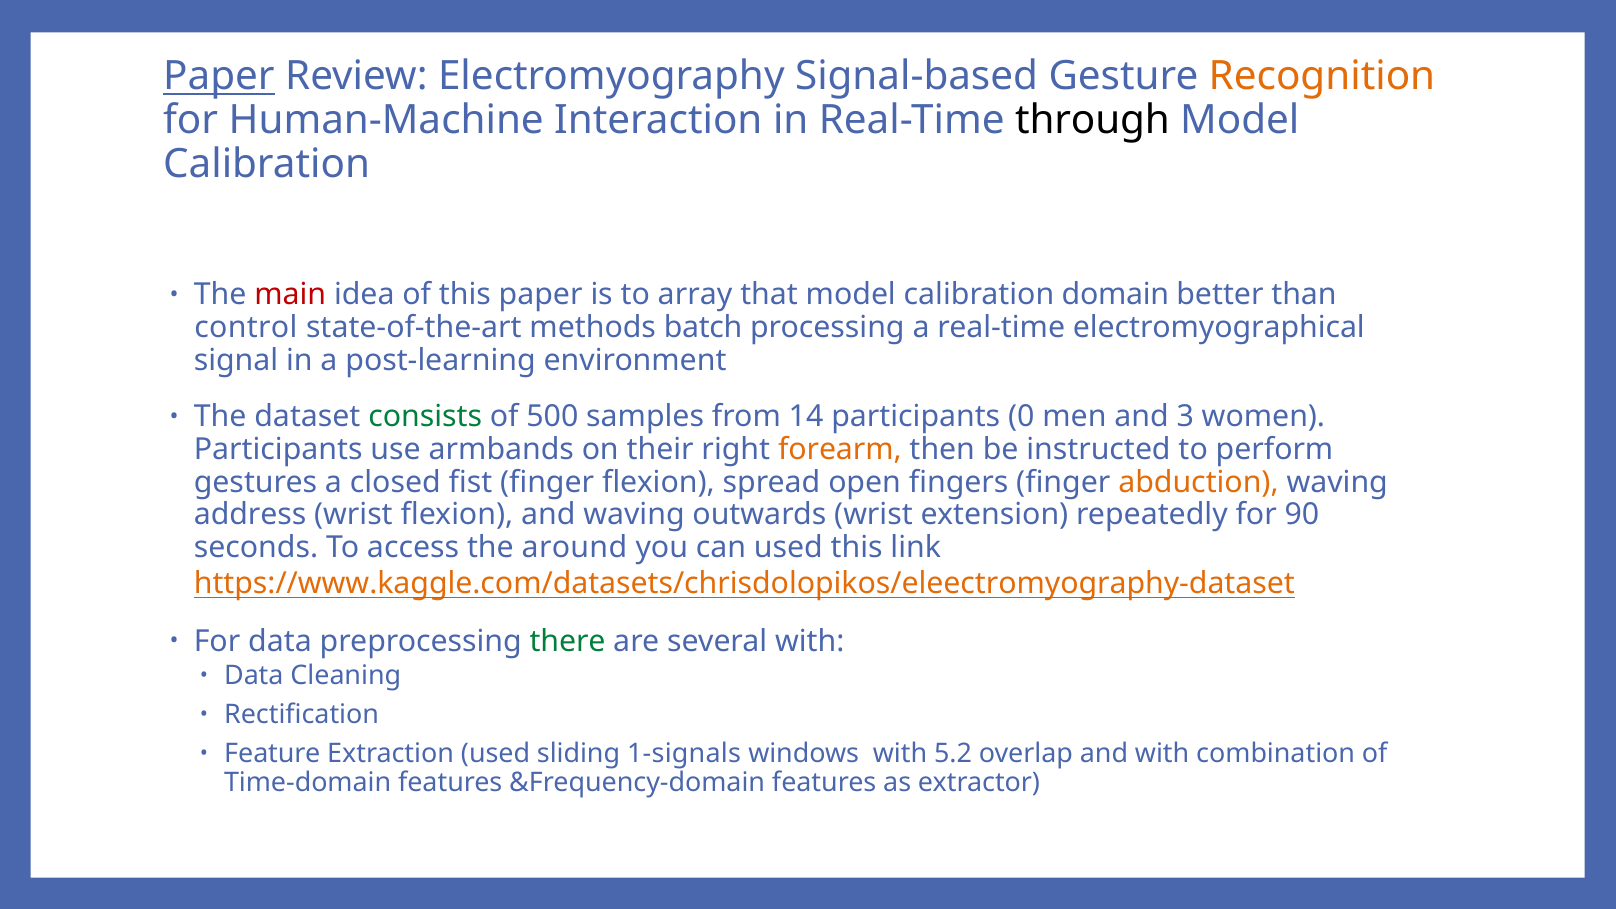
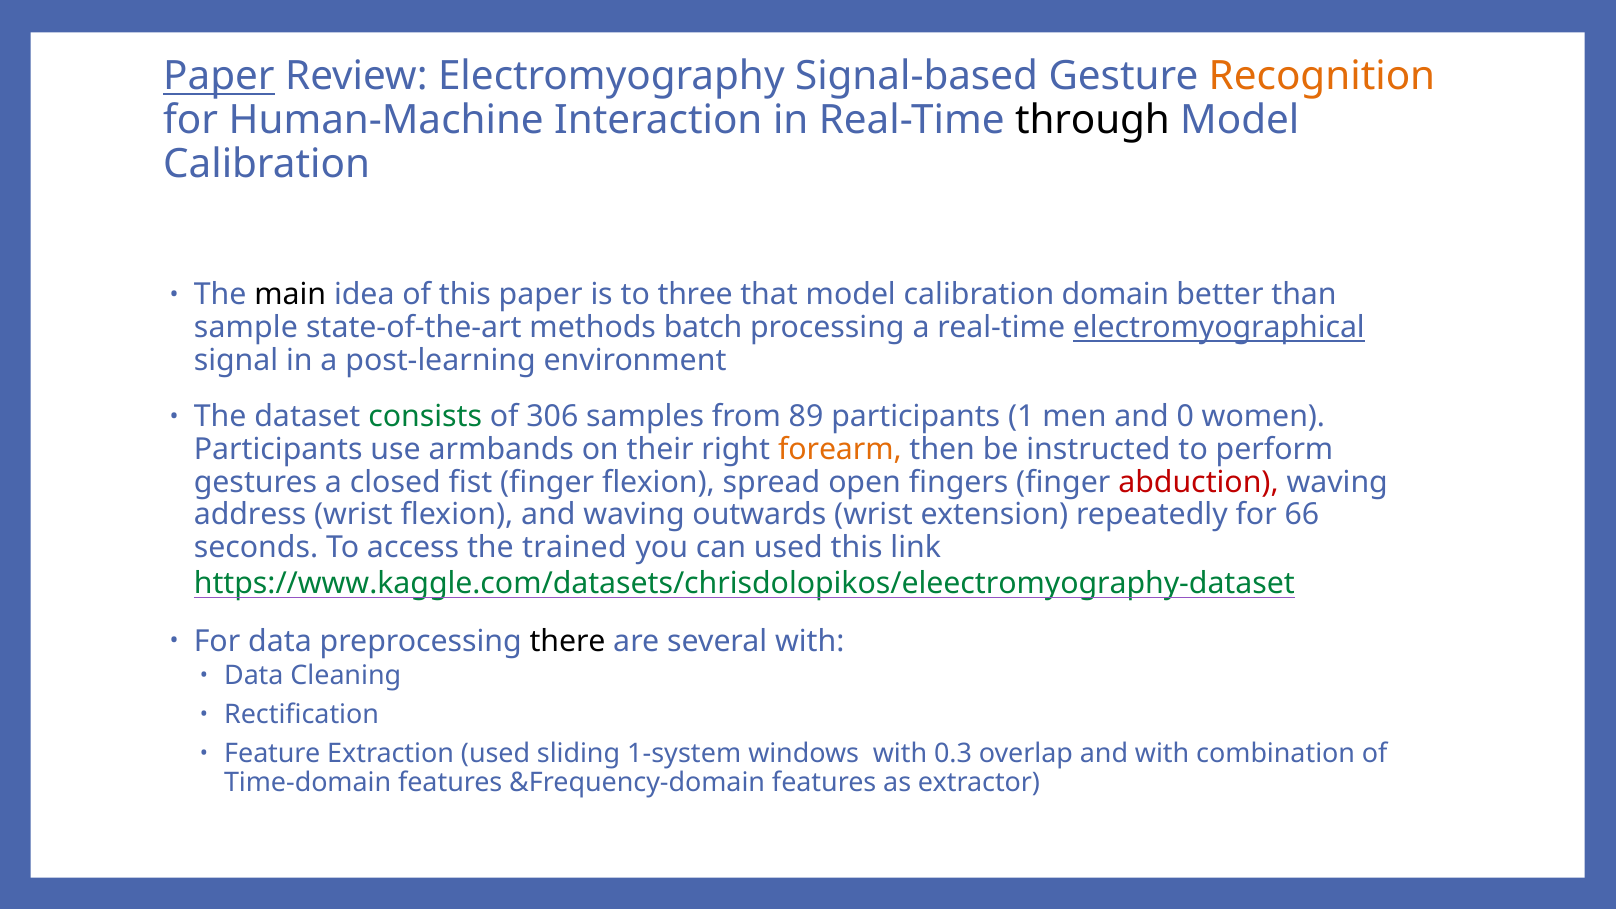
main colour: red -> black (290, 295)
array: array -> three (695, 295)
control: control -> sample (246, 328)
electromyographical underline: none -> present (1219, 328)
500: 500 -> 306 (552, 417)
14: 14 -> 89 (806, 417)
0: 0 -> 1 (1021, 417)
3: 3 -> 0 (1185, 417)
abduction colour: orange -> red (1199, 482)
90: 90 -> 66 (1302, 515)
around: around -> trained (574, 548)
https://www.kaggle.com/datasets/chrisdolopikos/eleectromyography-dataset colour: orange -> green (744, 584)
there colour: green -> black (568, 641)
1-signals: 1-signals -> 1-system (684, 754)
5.2: 5.2 -> 0.3 (953, 754)
